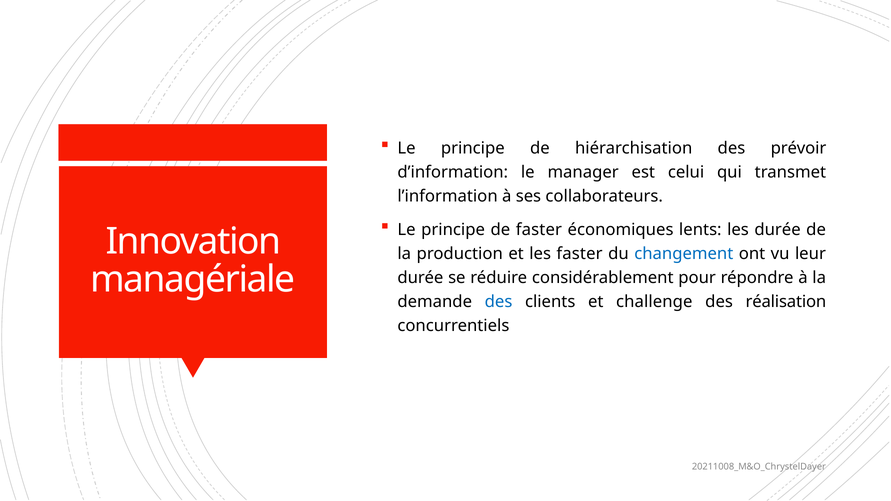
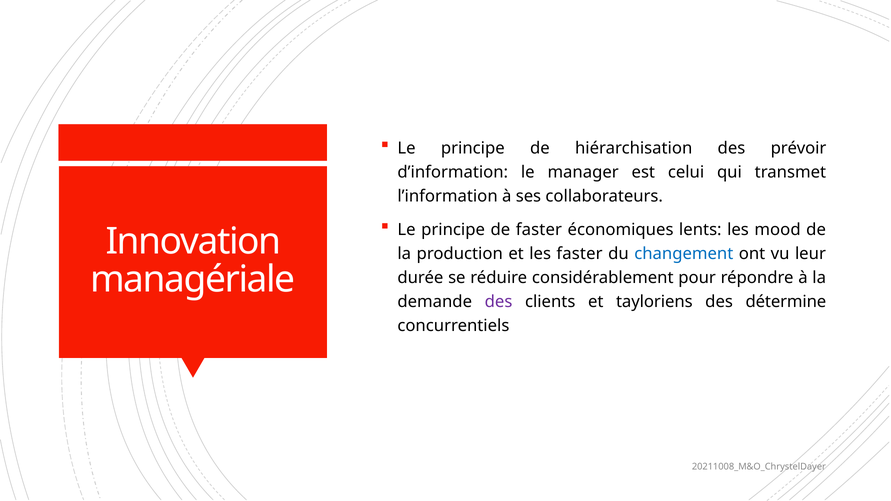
les durée: durée -> mood (778, 230)
des colour: blue -> purple (499, 302)
challenge: challenge -> tayloriens (654, 302)
réalisation: réalisation -> détermine (786, 302)
